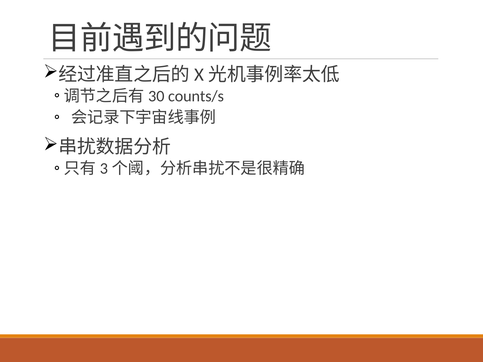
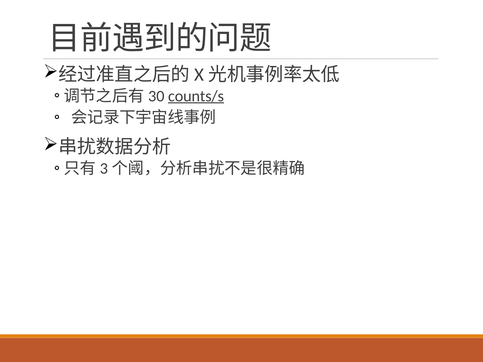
counts/s underline: none -> present (196, 96)
